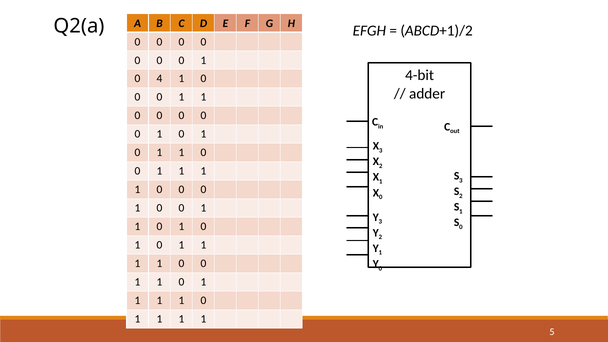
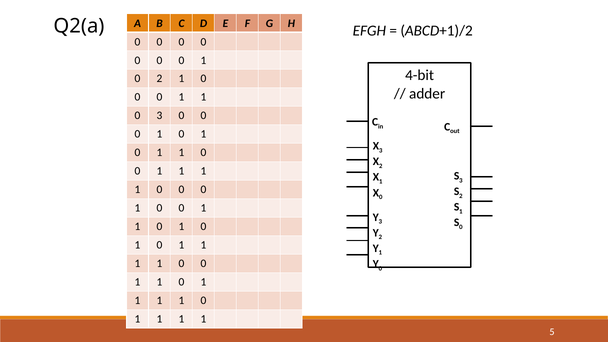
0 4: 4 -> 2 (159, 79)
0: 0 -> 3 (159, 116)
